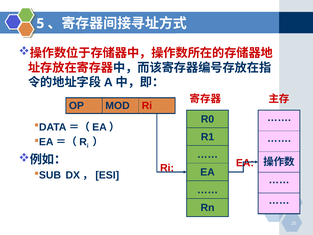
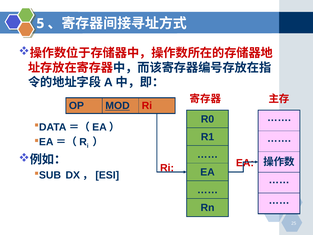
MOD underline: none -> present (118, 106)
